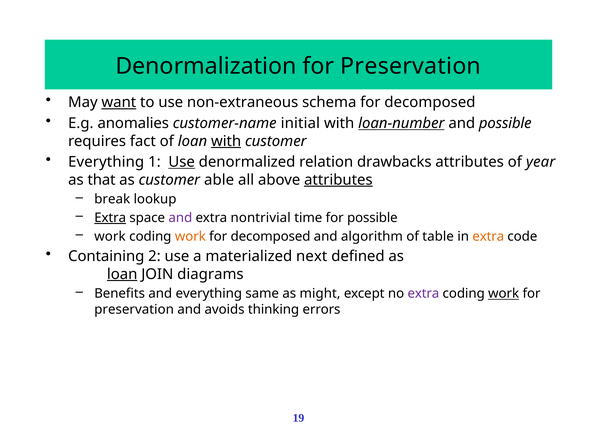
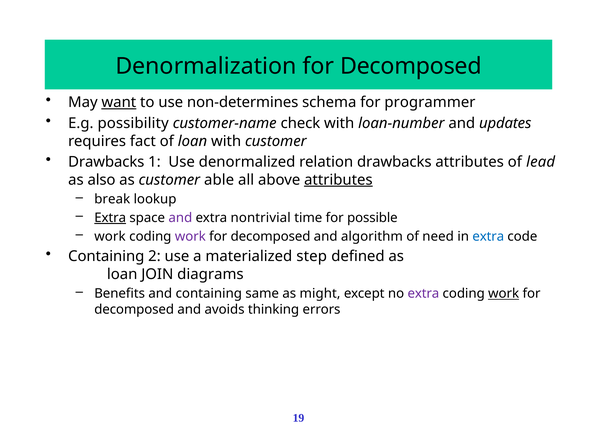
Denormalization for Preservation: Preservation -> Decomposed (411, 66)
non-extraneous: non-extraneous -> non-determines (243, 103)
schema for decomposed: decomposed -> programmer (430, 103)
anomalies: anomalies -> possibility (133, 123)
initial: initial -> check (300, 123)
loan-number underline: present -> none (401, 123)
and possible: possible -> updates (505, 123)
with underline: present -> none (226, 141)
Everything: Everything -> Drawbacks (106, 162)
Use underline: present -> none (182, 162)
year: year -> lead (541, 162)
that: that -> also (102, 180)
work colour: orange -> purple (190, 237)
table: table -> need (438, 237)
extra colour: orange -> blue (488, 237)
next: next -> step (312, 257)
loan underline: present -> none (122, 275)
and everything: everything -> containing (209, 294)
preservation: preservation -> decomposed (134, 310)
